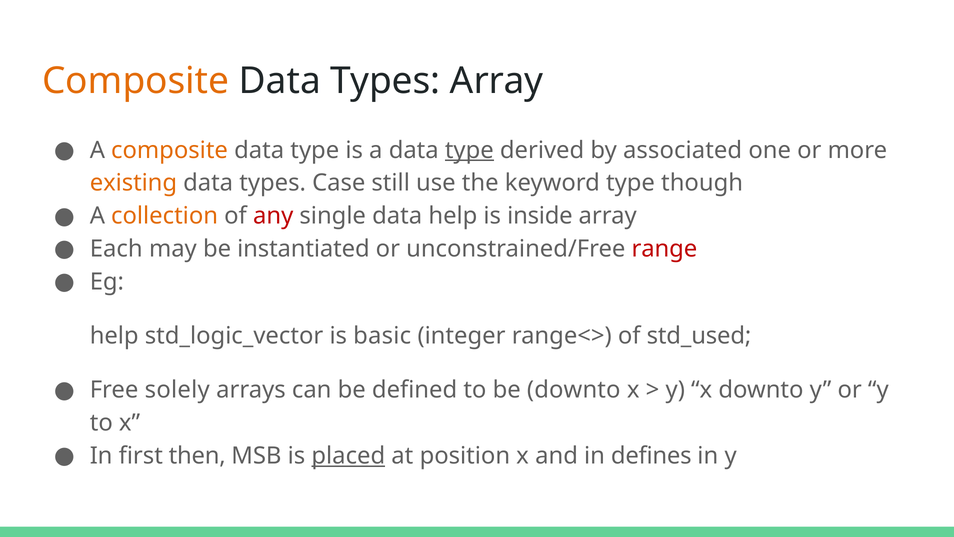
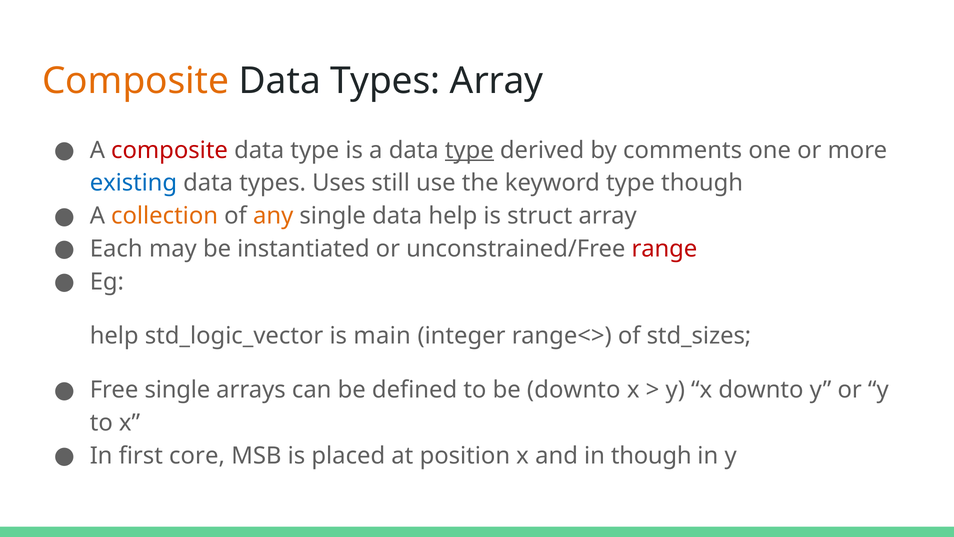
composite colour: orange -> red (169, 150)
associated: associated -> comments (683, 150)
existing colour: orange -> blue (133, 183)
Case: Case -> Uses (339, 183)
any colour: red -> orange (273, 216)
inside: inside -> struct (540, 216)
basic: basic -> main (382, 336)
std_used: std_used -> std_sizes (699, 336)
Free solely: solely -> single (177, 390)
then: then -> core (197, 456)
placed underline: present -> none (348, 456)
in defines: defines -> though (651, 456)
